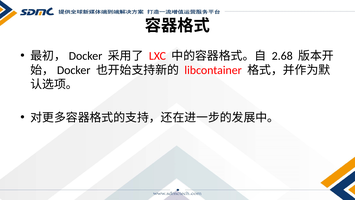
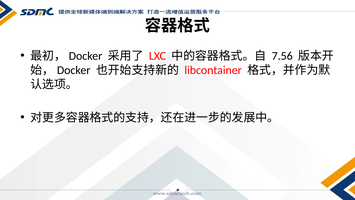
2.68: 2.68 -> 7.56 (282, 56)
